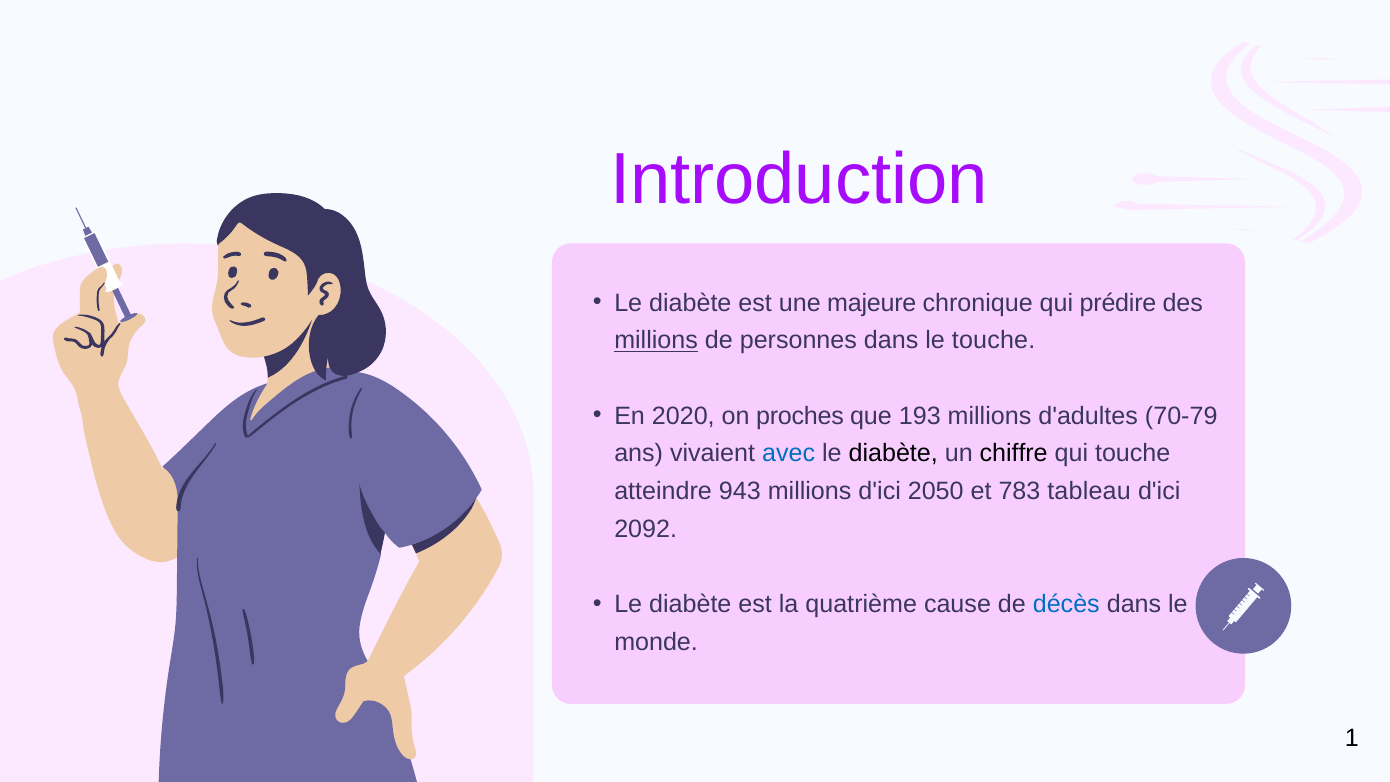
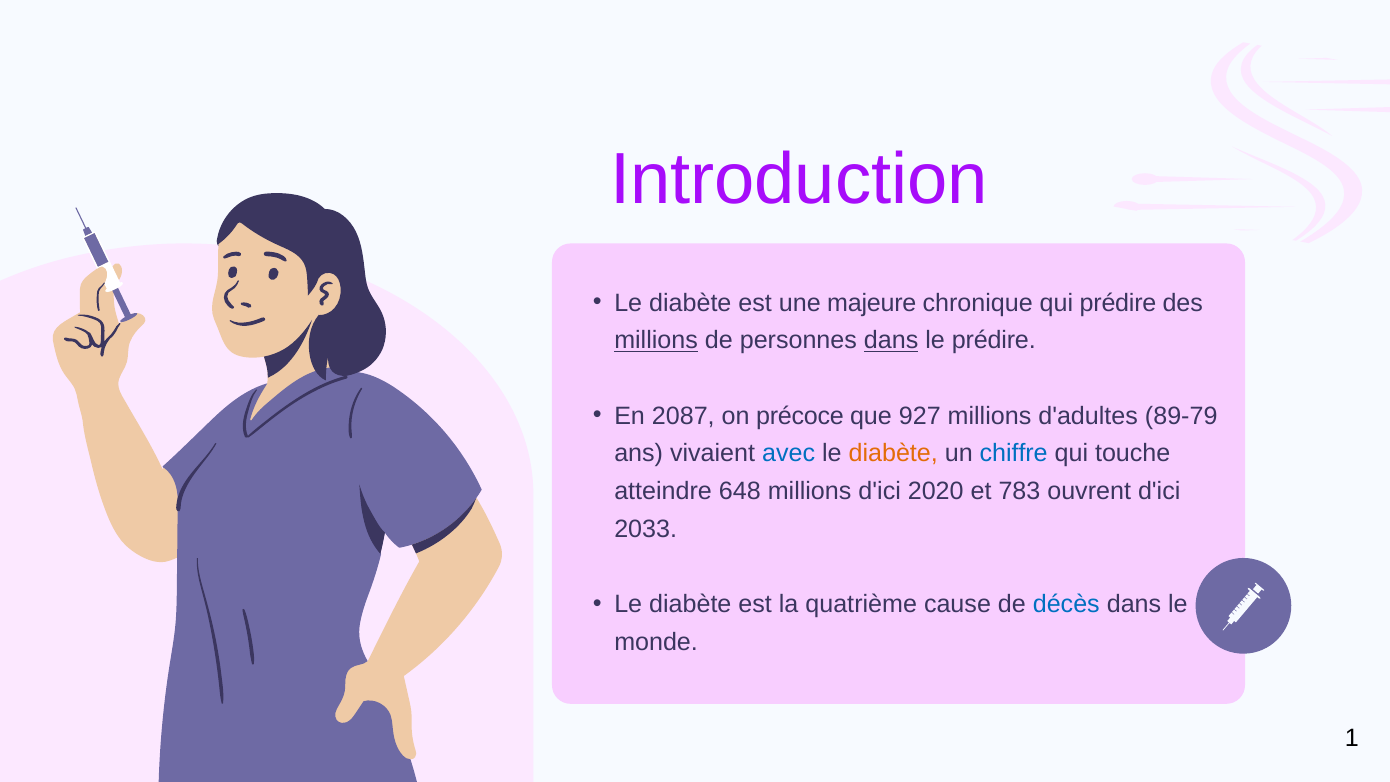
dans underline: none -> present (891, 341)
le touche: touche -> prédire (994, 341)
2020: 2020 -> 2087 (683, 416)
proches: proches -> précoce (800, 416)
193: 193 -> 927 (920, 416)
70-79: 70-79 -> 89-79 (1181, 416)
diabète colour: black -> orange (893, 454)
chiffre colour: black -> blue (1014, 454)
943: 943 -> 648 (740, 491)
2050: 2050 -> 2020 (936, 491)
tableau: tableau -> ouvrent (1089, 491)
2092: 2092 -> 2033 (646, 529)
